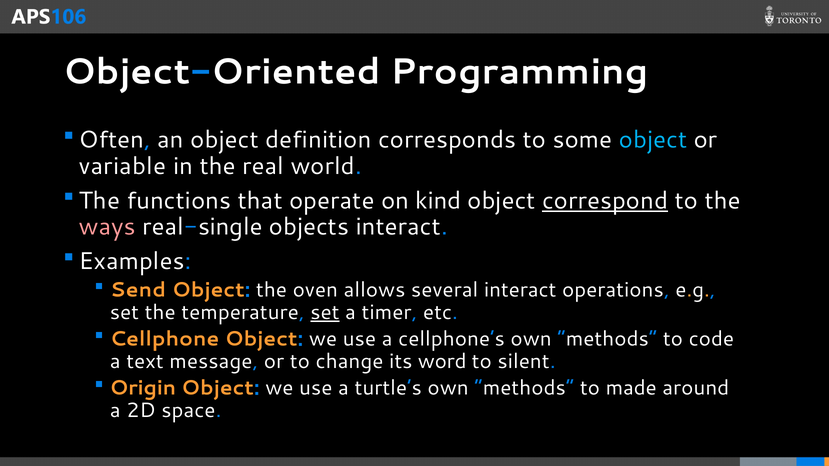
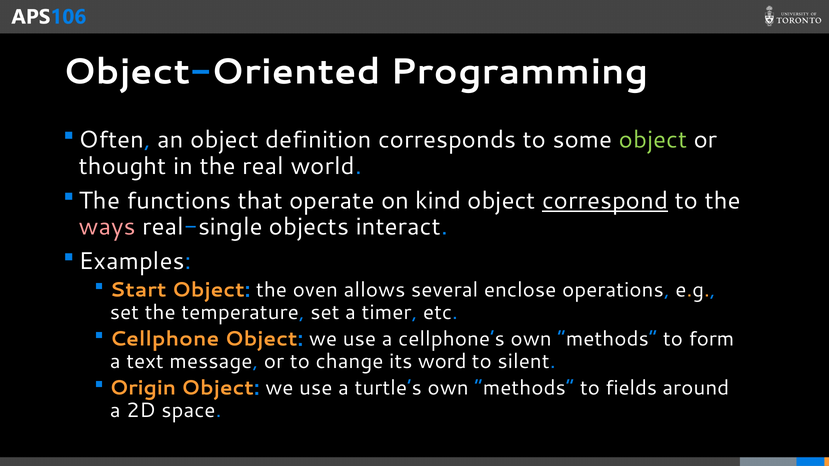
object colour: light blue -> light green (653, 140)
variable: variable -> thought (123, 166)
Send: Send -> Start (138, 290)
several interact: interact -> enclose (520, 290)
set underline: present -> none (325, 313)
code: code -> form (711, 339)
made: made -> fields (631, 388)
